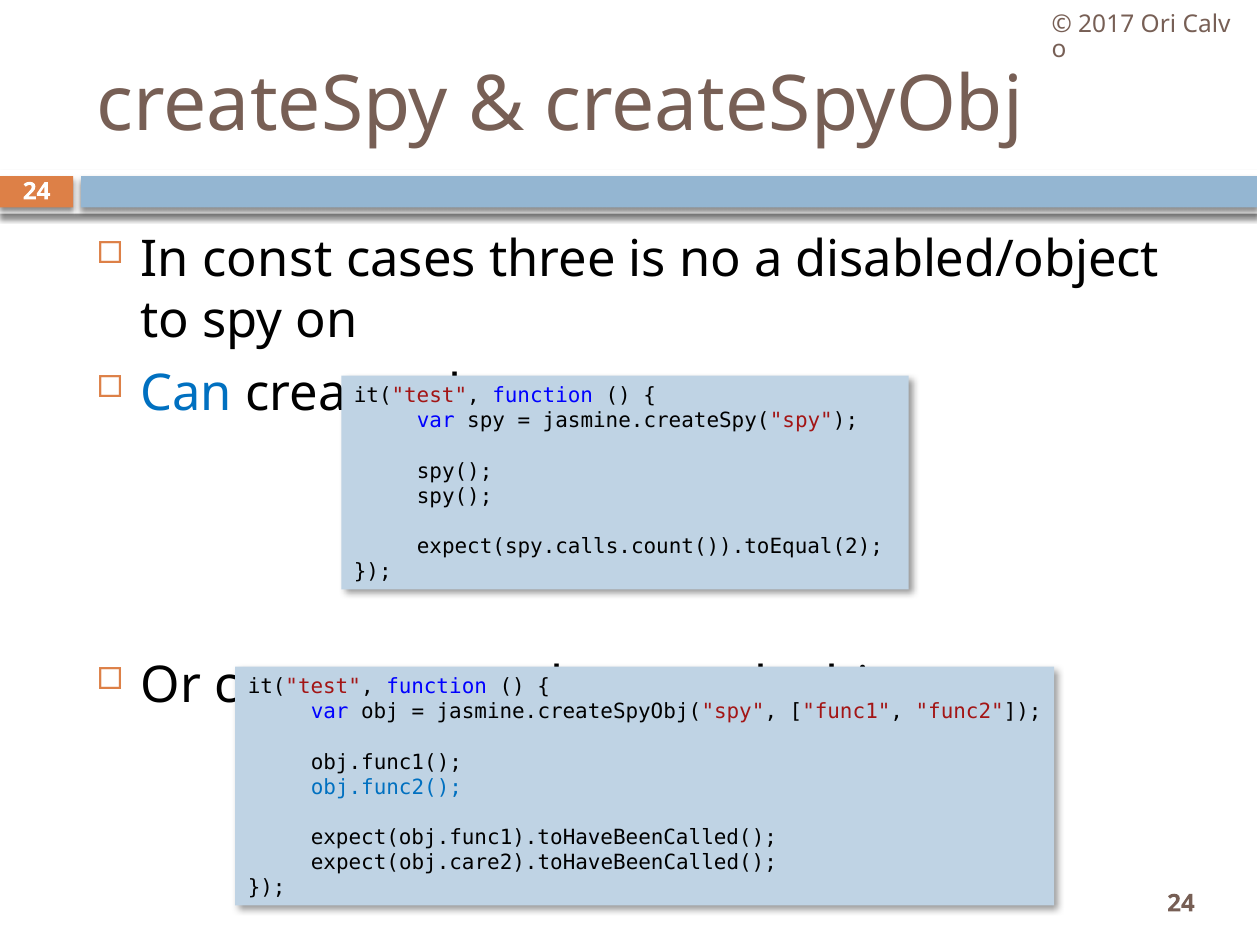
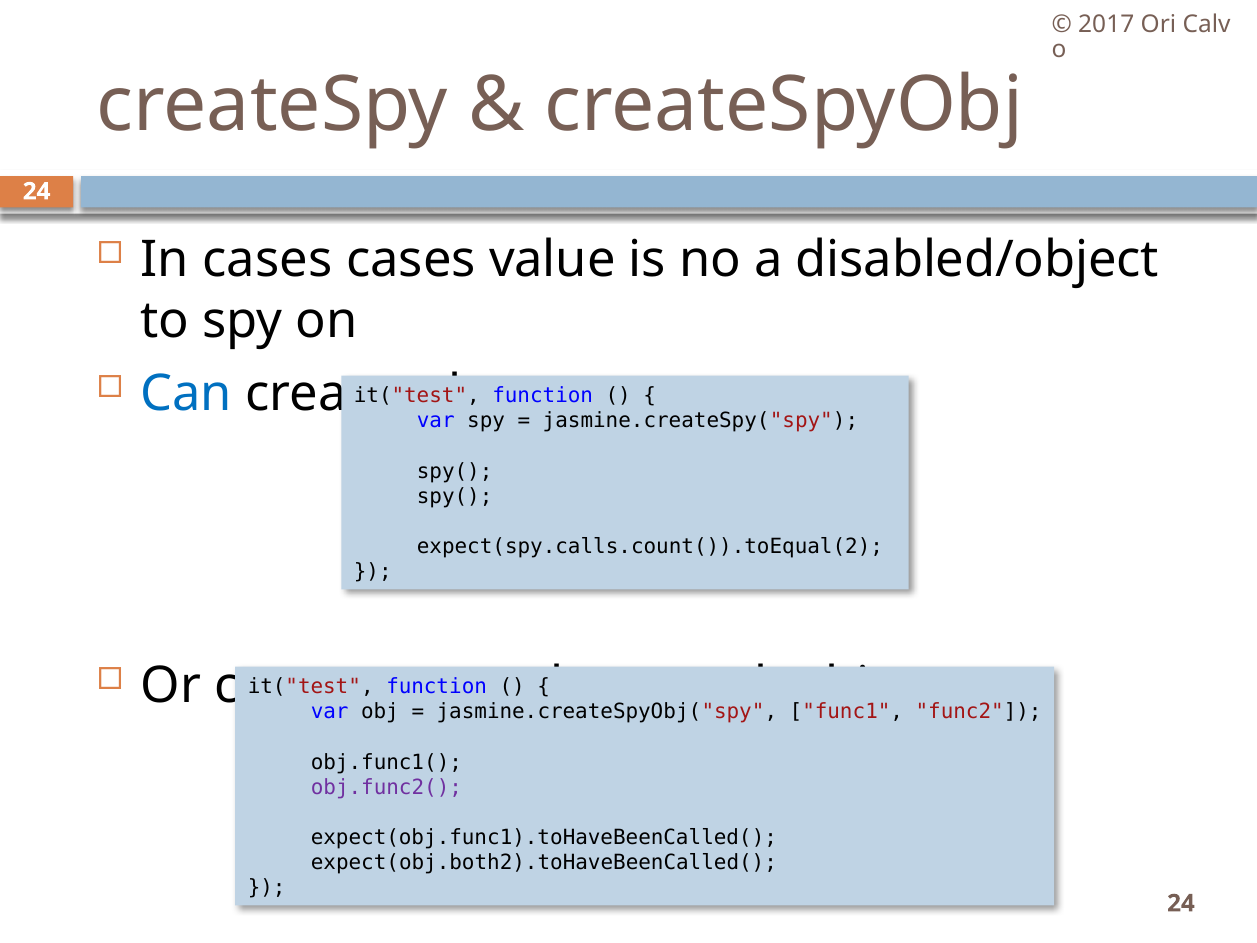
In const: const -> cases (267, 260)
three: three -> value (552, 260)
obj.func2( colour: blue -> purple (386, 787)
expect(obj.care2).toHaveBeenCalled(: expect(obj.care2).toHaveBeenCalled( -> expect(obj.both2).toHaveBeenCalled( (544, 863)
